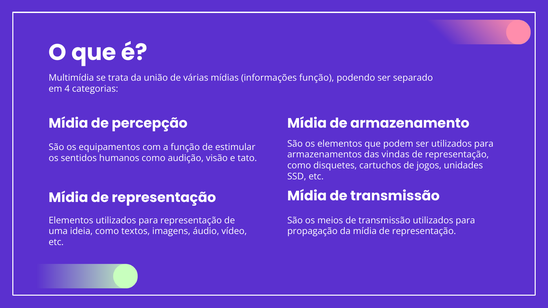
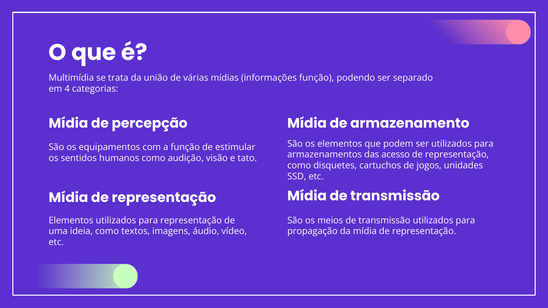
vindas: vindas -> acesso (396, 155)
